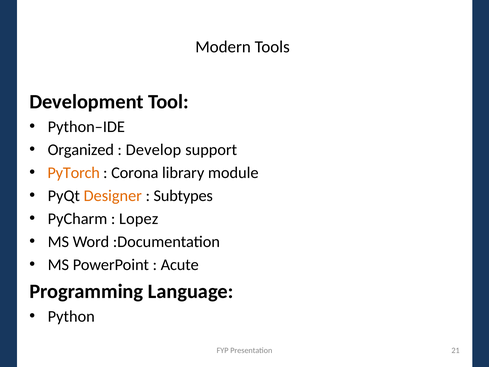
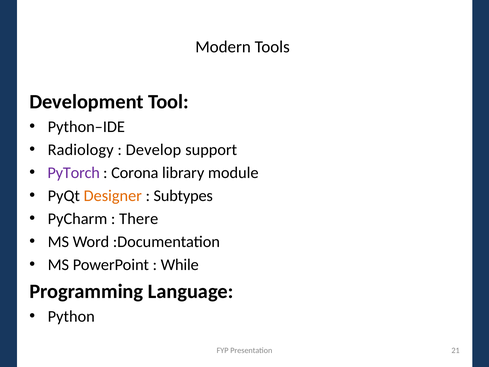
Organized: Organized -> Radiology (81, 150)
PyTorch colour: orange -> purple (74, 173)
Lopez: Lopez -> There (139, 219)
Acute: Acute -> While (180, 264)
